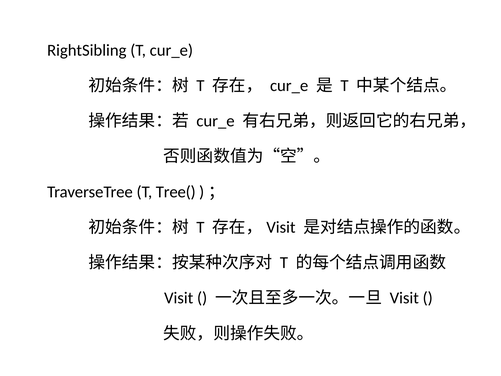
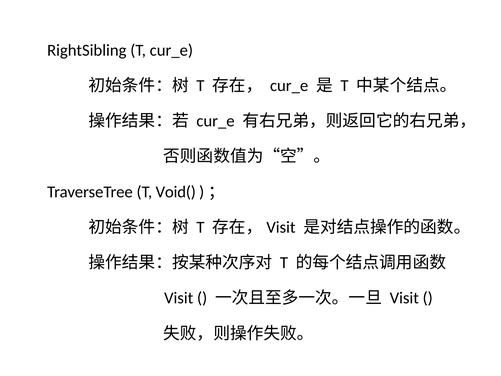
Tree(: Tree( -> Void( (176, 192)
